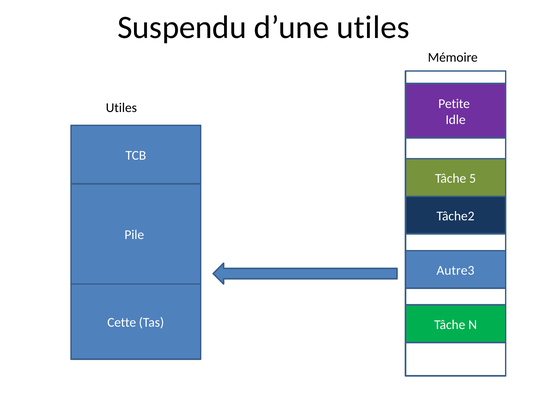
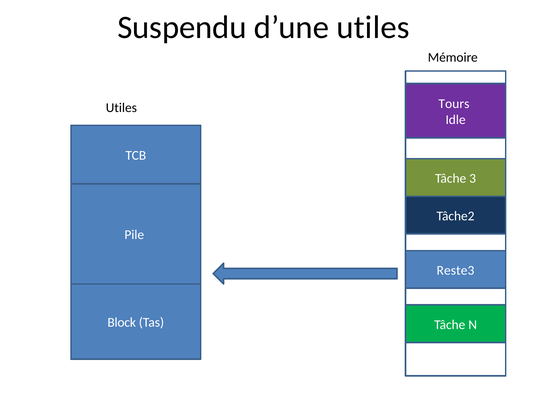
Petite: Petite -> Tours (454, 104)
5: 5 -> 3 (473, 179)
Autre3: Autre3 -> Reste3 (455, 271)
Cette: Cette -> Block (122, 323)
